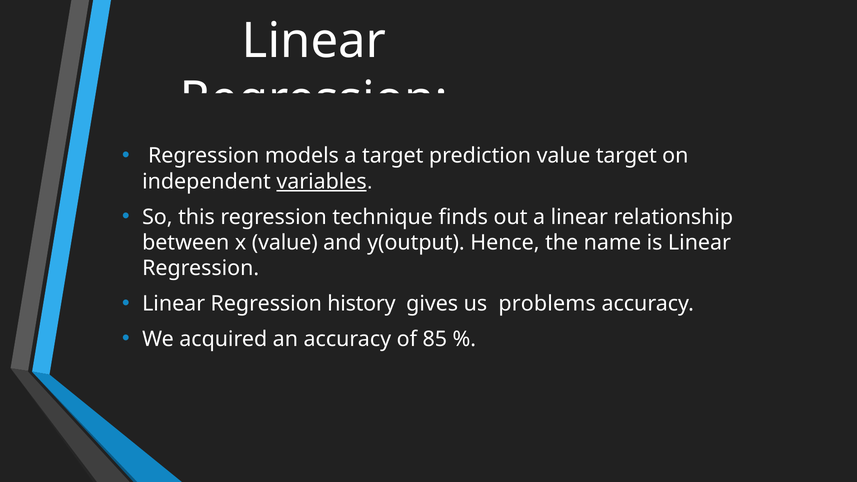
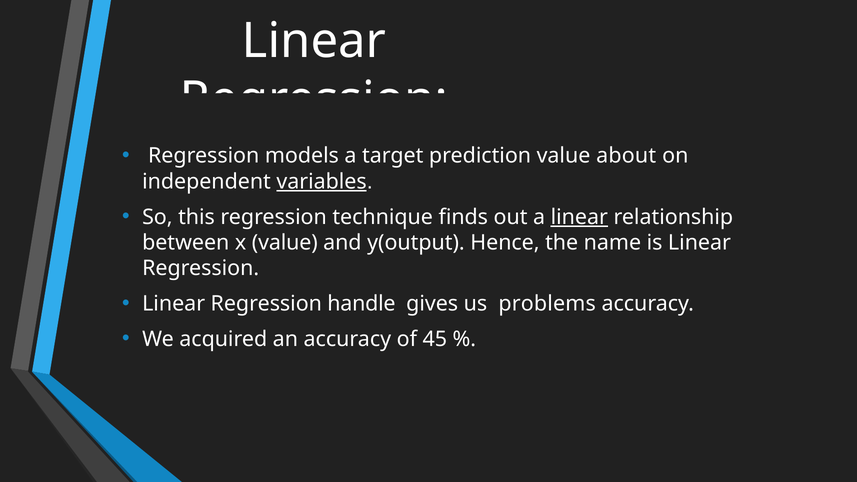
value target: target -> about (626, 156)
linear underline: none -> present (579, 217)
history: history -> handle (361, 304)
85: 85 -> 45 (435, 339)
